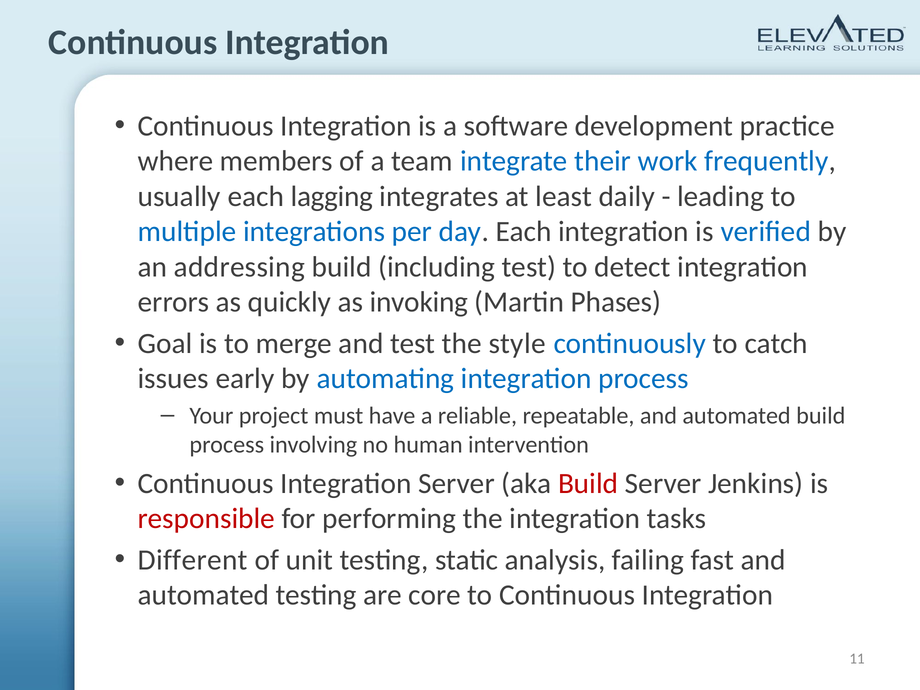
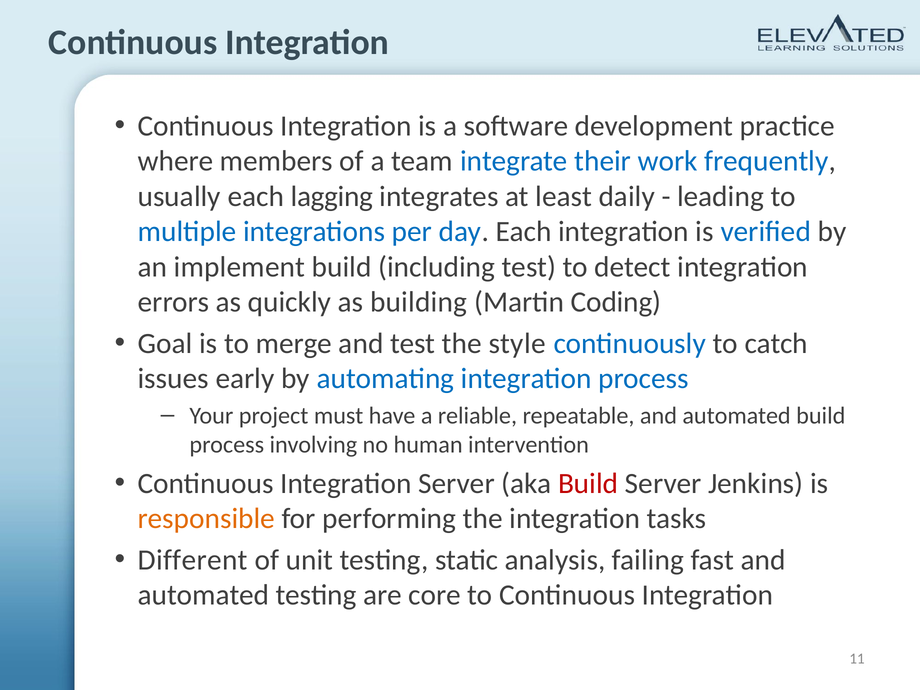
addressing: addressing -> implement (239, 267)
invoking: invoking -> building (419, 302)
Phases: Phases -> Coding (616, 302)
responsible colour: red -> orange (206, 519)
